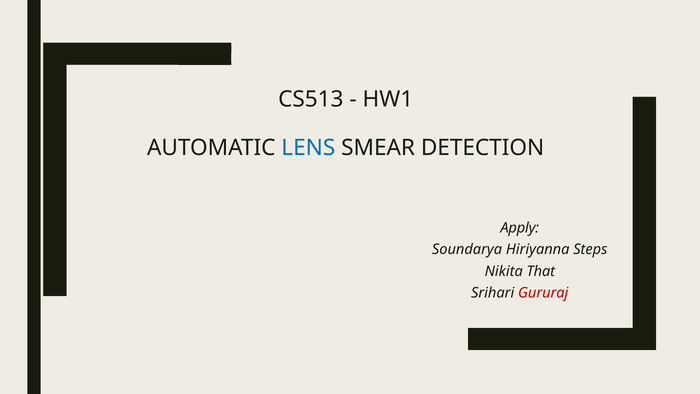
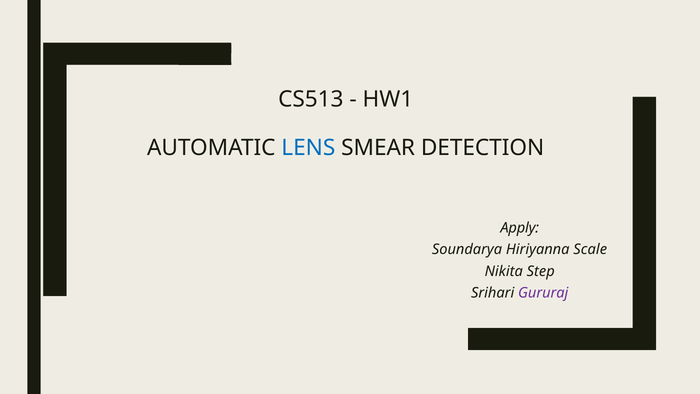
Steps: Steps -> Scale (590, 250)
That: That -> Step (541, 271)
Gururaj colour: red -> purple (543, 293)
